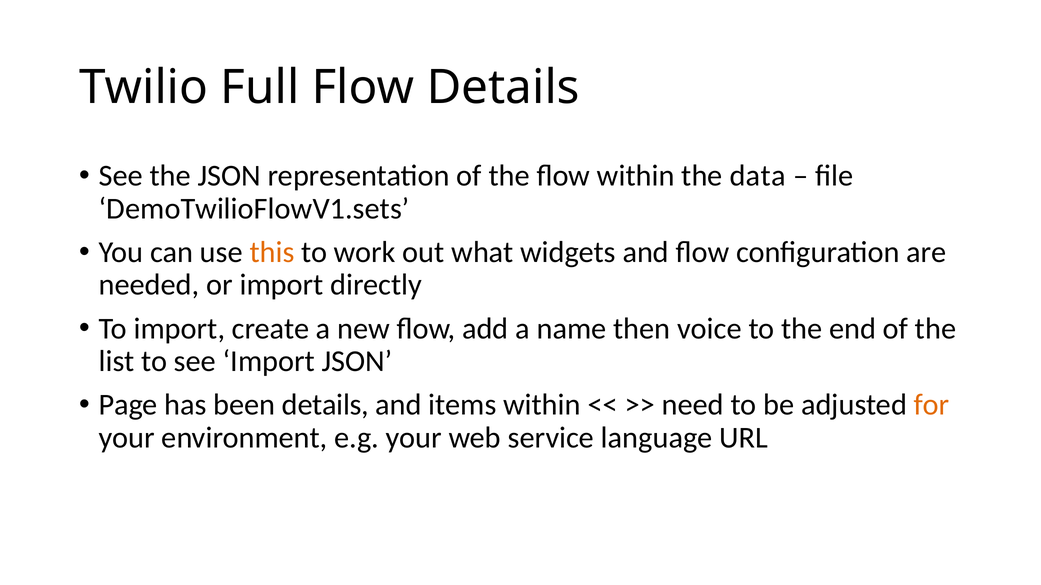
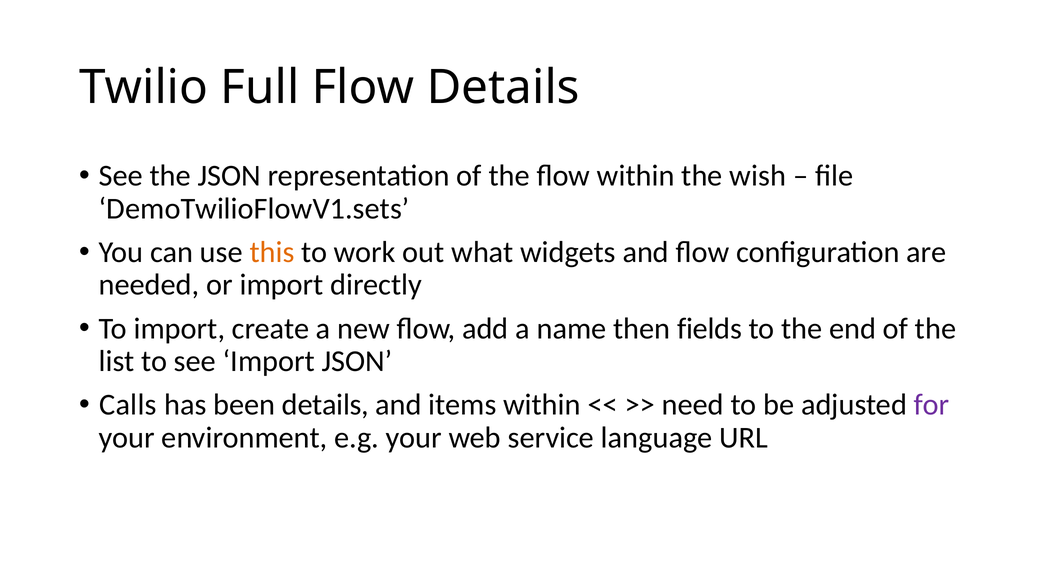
data: data -> wish (758, 176)
voice: voice -> fields (710, 329)
Page: Page -> Calls (128, 405)
for colour: orange -> purple (932, 405)
